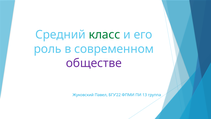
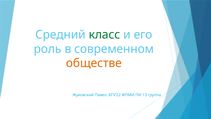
обществе colour: purple -> orange (94, 63)
